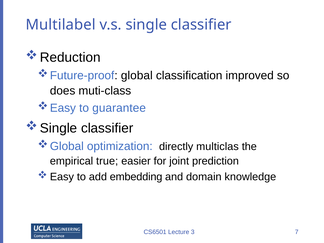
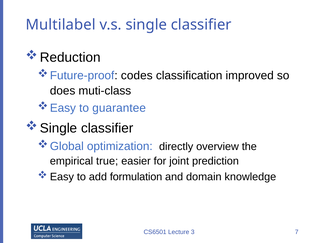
global: global -> codes (137, 75)
multiclas: multiclas -> overview (218, 147)
embedding: embedding -> formulation (136, 177)
